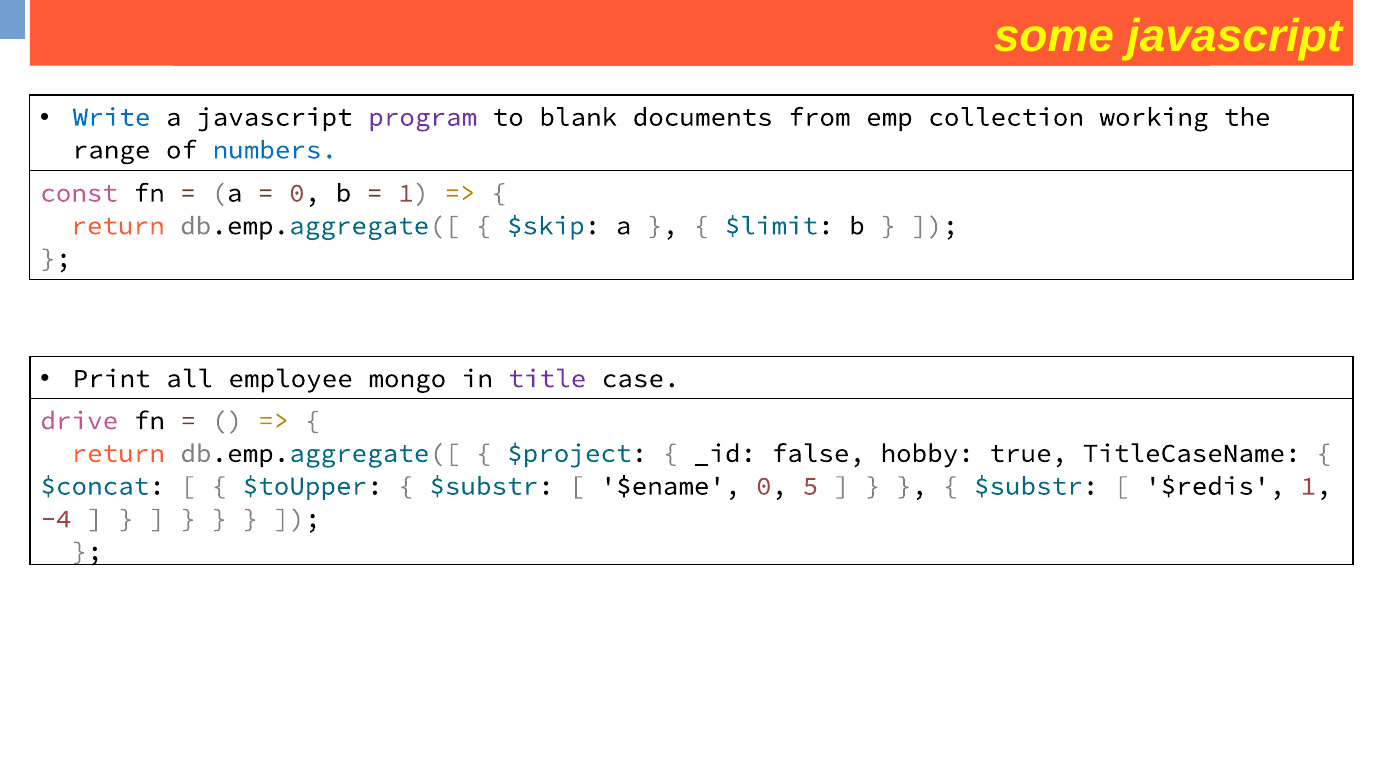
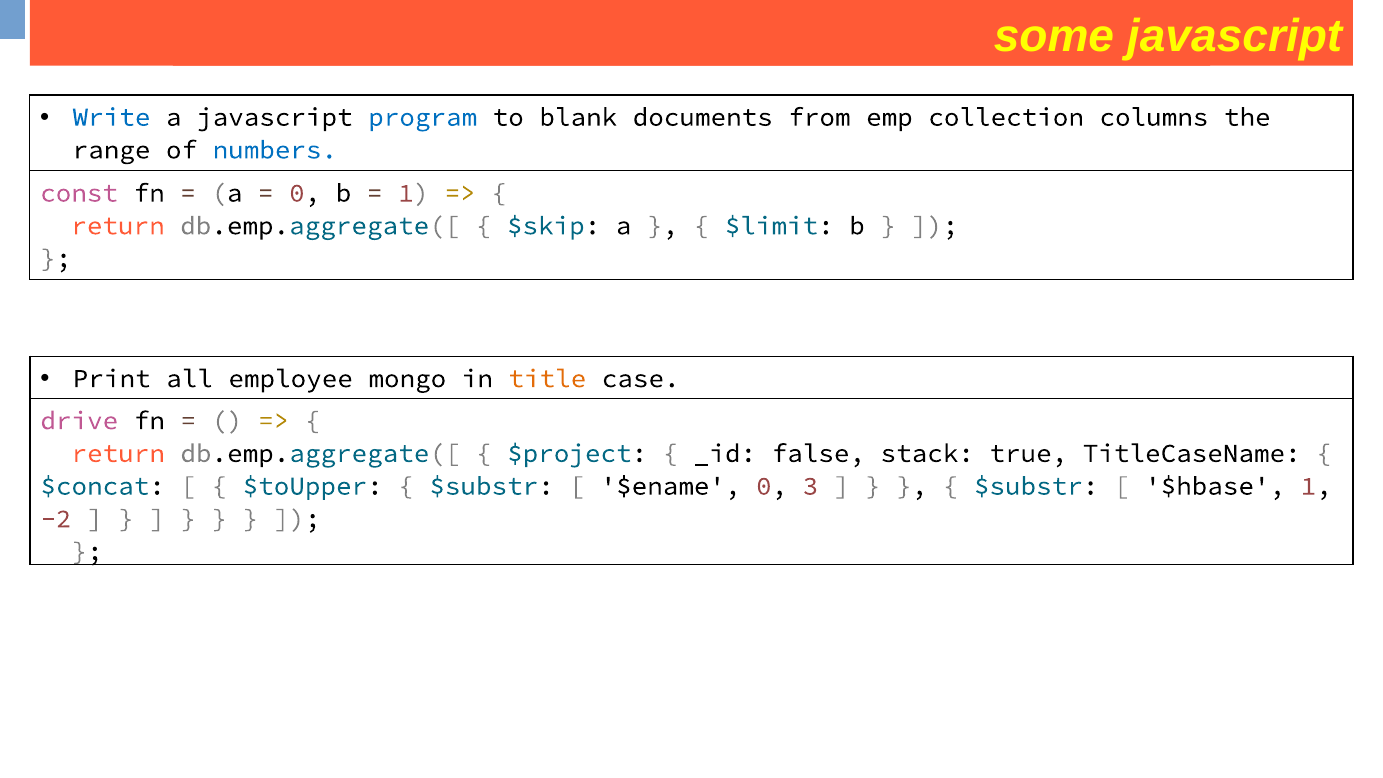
program colour: purple -> blue (423, 117)
working: working -> columns (1154, 117)
title colour: purple -> orange (547, 379)
hobby: hobby -> stack (927, 453)
5: 5 -> 3 (811, 486)
$redis: $redis -> $hbase (1215, 486)
-4: -4 -> -2 (56, 519)
